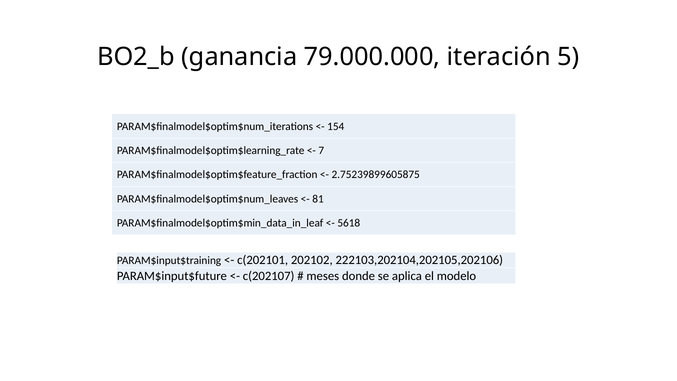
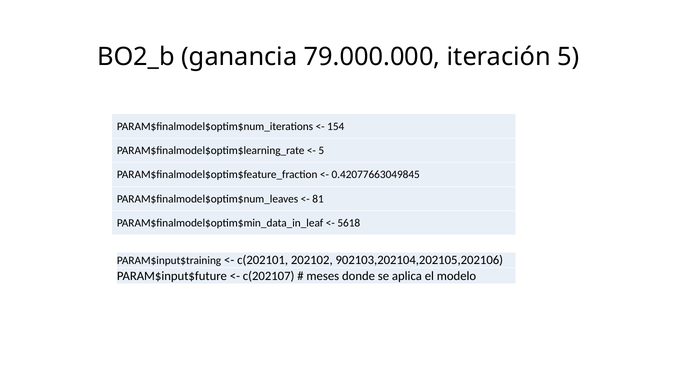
7: 7 -> 5 (321, 150)
2.75239899605875: 2.75239899605875 -> 0.42077663049845 (376, 175)
222103,202104,202105,202106: 222103,202104,202105,202106 -> 902103,202104,202105,202106 (419, 260)
